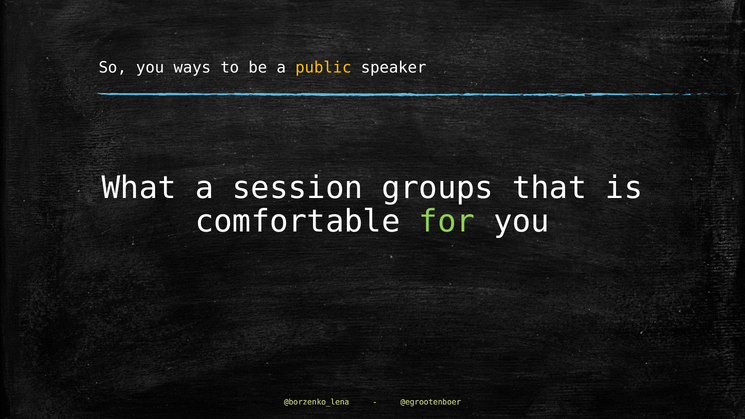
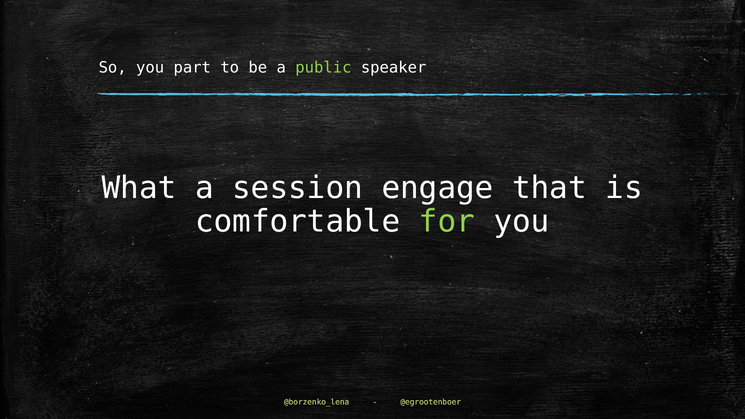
ways: ways -> part (192, 68)
public colour: yellow -> light green (323, 68)
groups: groups -> engage (438, 188)
